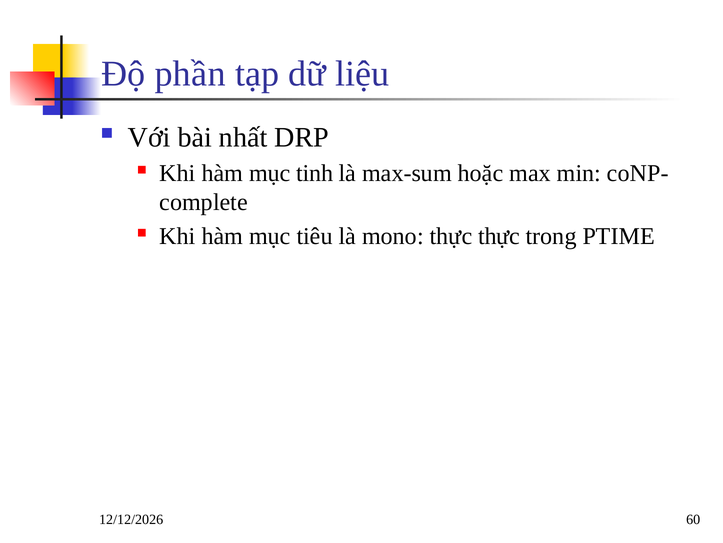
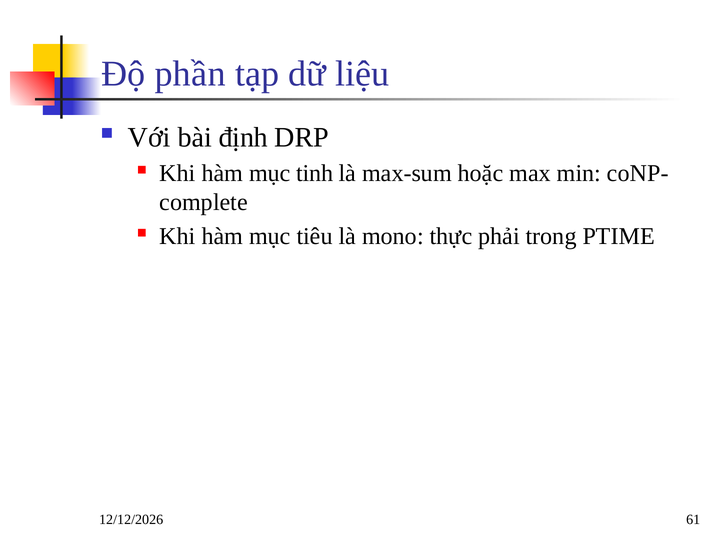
nhất: nhất -> định (243, 137)
thực thực: thực -> phải (499, 236)
60: 60 -> 61 (693, 519)
